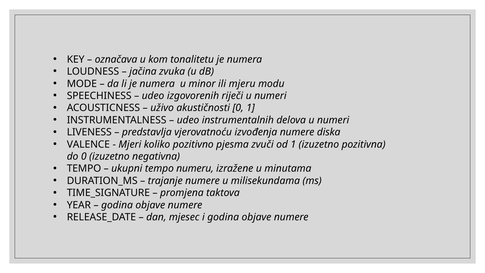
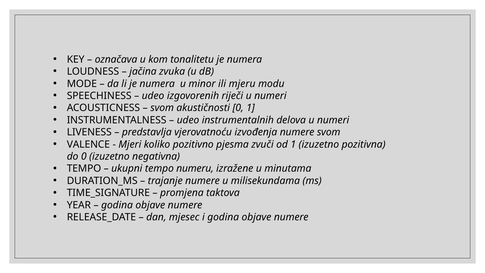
uživo: uživo -> svom (162, 108)
numere diska: diska -> svom (329, 132)
